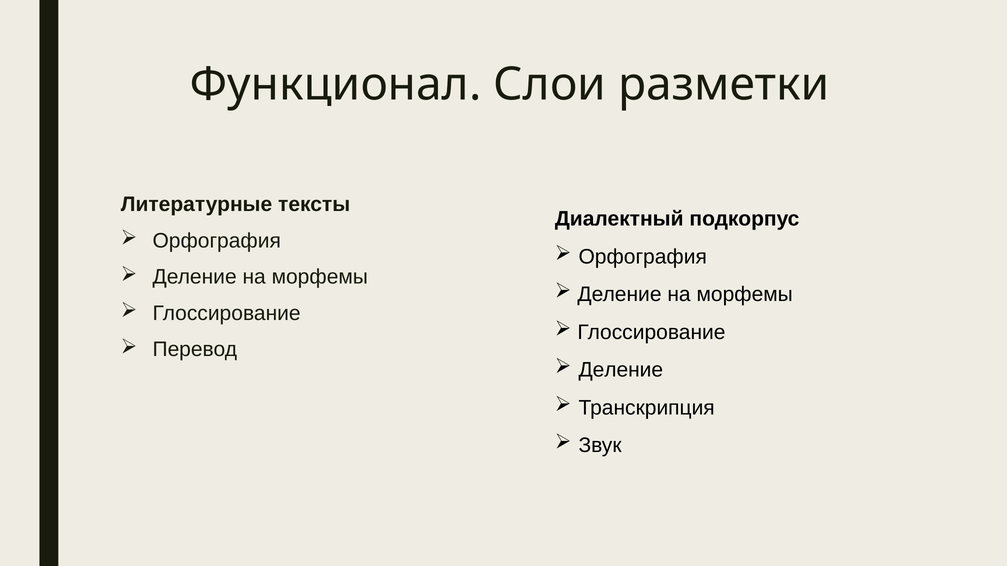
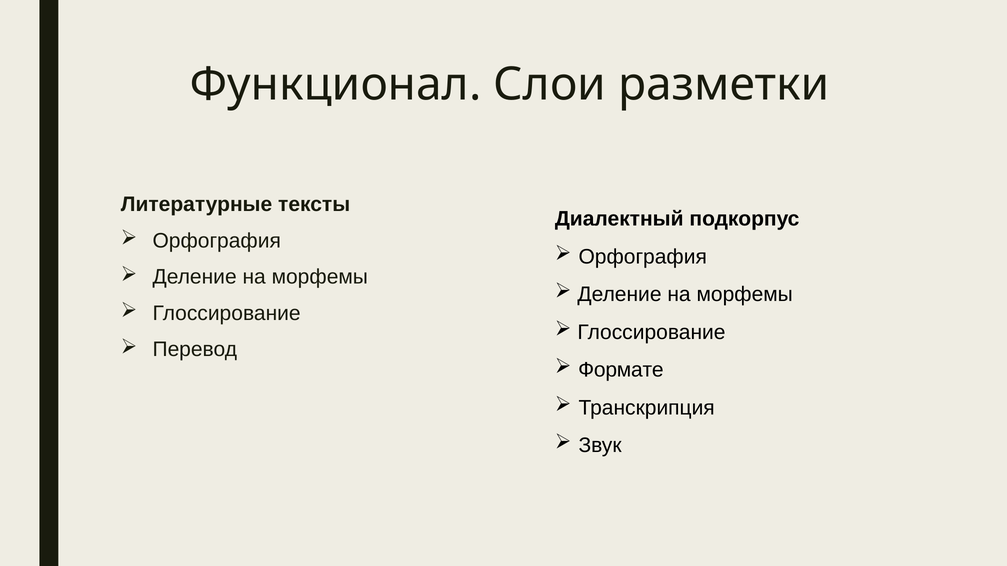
Деление: Деление -> Формате (621, 370)
